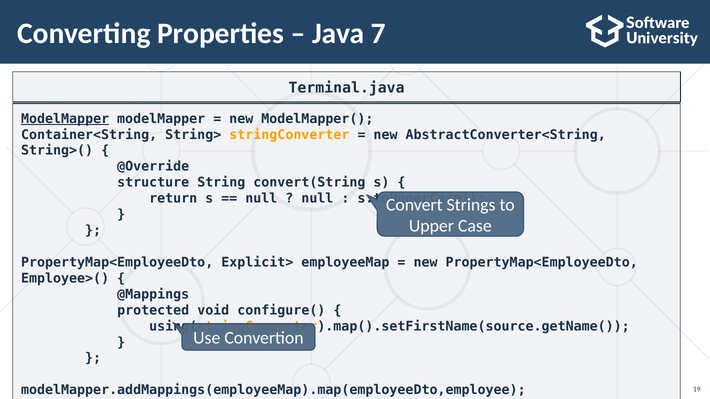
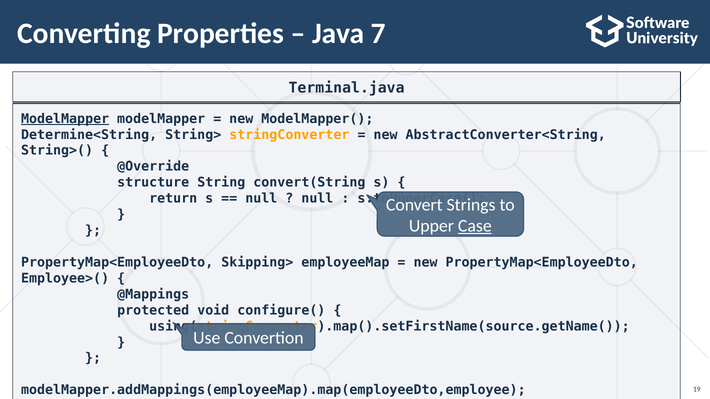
Container<String: Container<String -> Determine<String (89, 135)
Case underline: none -> present (475, 226)
Explicit>: Explicit> -> Skipping> (257, 263)
